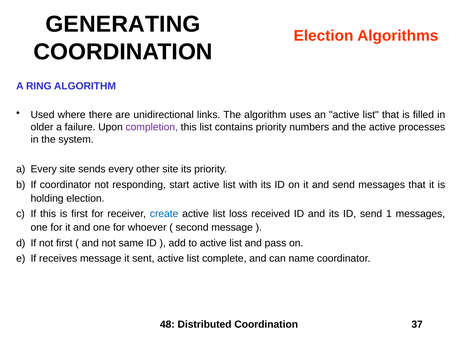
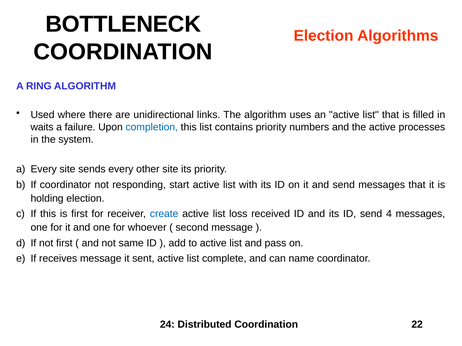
GENERATING: GENERATING -> BOTTLENECK (123, 24)
older: older -> waits (42, 127)
completion colour: purple -> blue (152, 127)
1: 1 -> 4 (389, 214)
48: 48 -> 24 (167, 325)
37: 37 -> 22 (417, 325)
